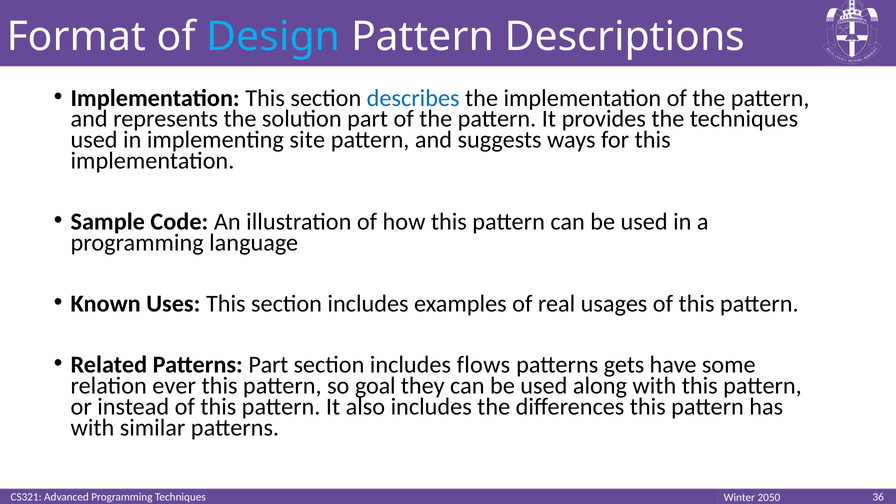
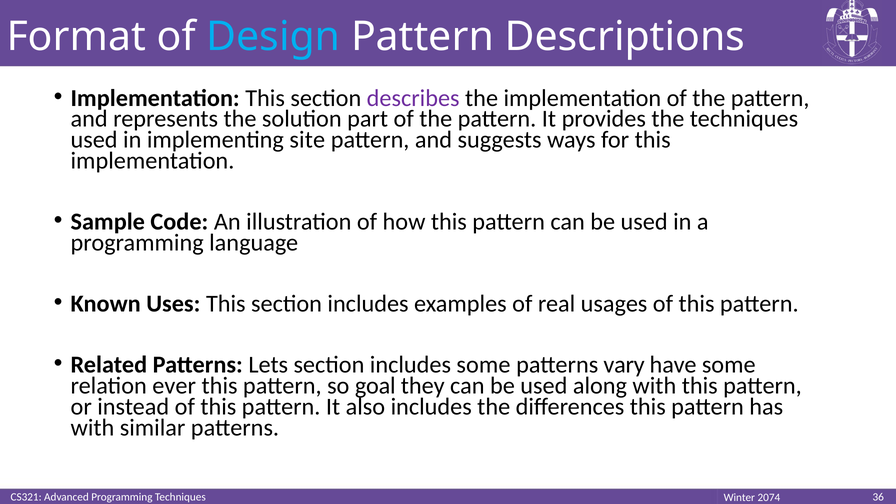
describes colour: blue -> purple (413, 98)
Patterns Part: Part -> Lets (268, 365)
includes flows: flows -> some (483, 365)
gets: gets -> vary (624, 365)
2050: 2050 -> 2074 (769, 497)
